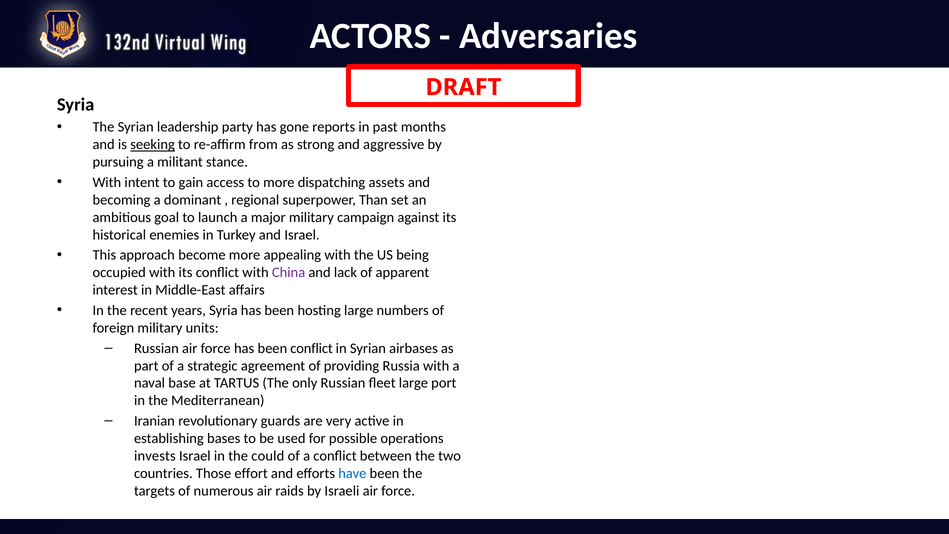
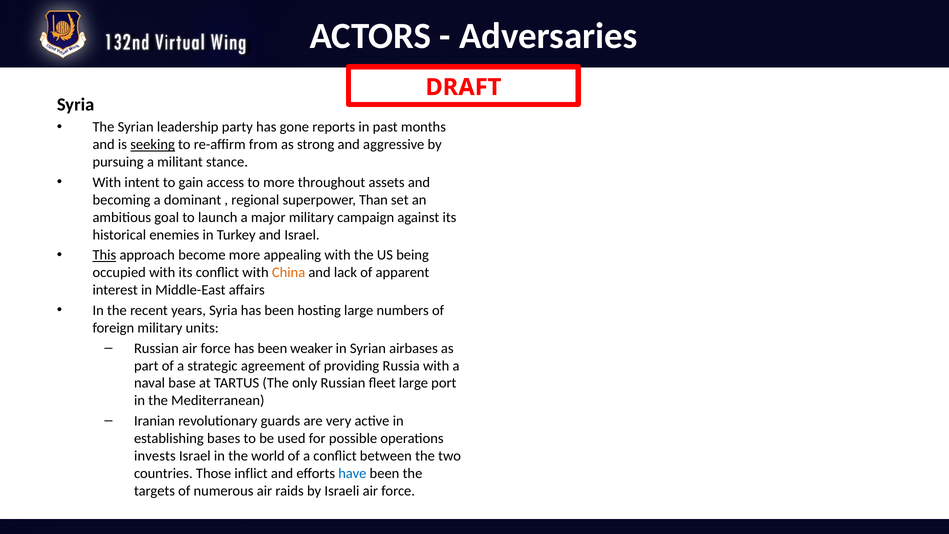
dispatching: dispatching -> throughout (332, 182)
This underline: none -> present (104, 255)
China colour: purple -> orange (289, 273)
been conflict: conflict -> weaker (312, 348)
could: could -> world (268, 456)
effort: effort -> inflict (251, 473)
